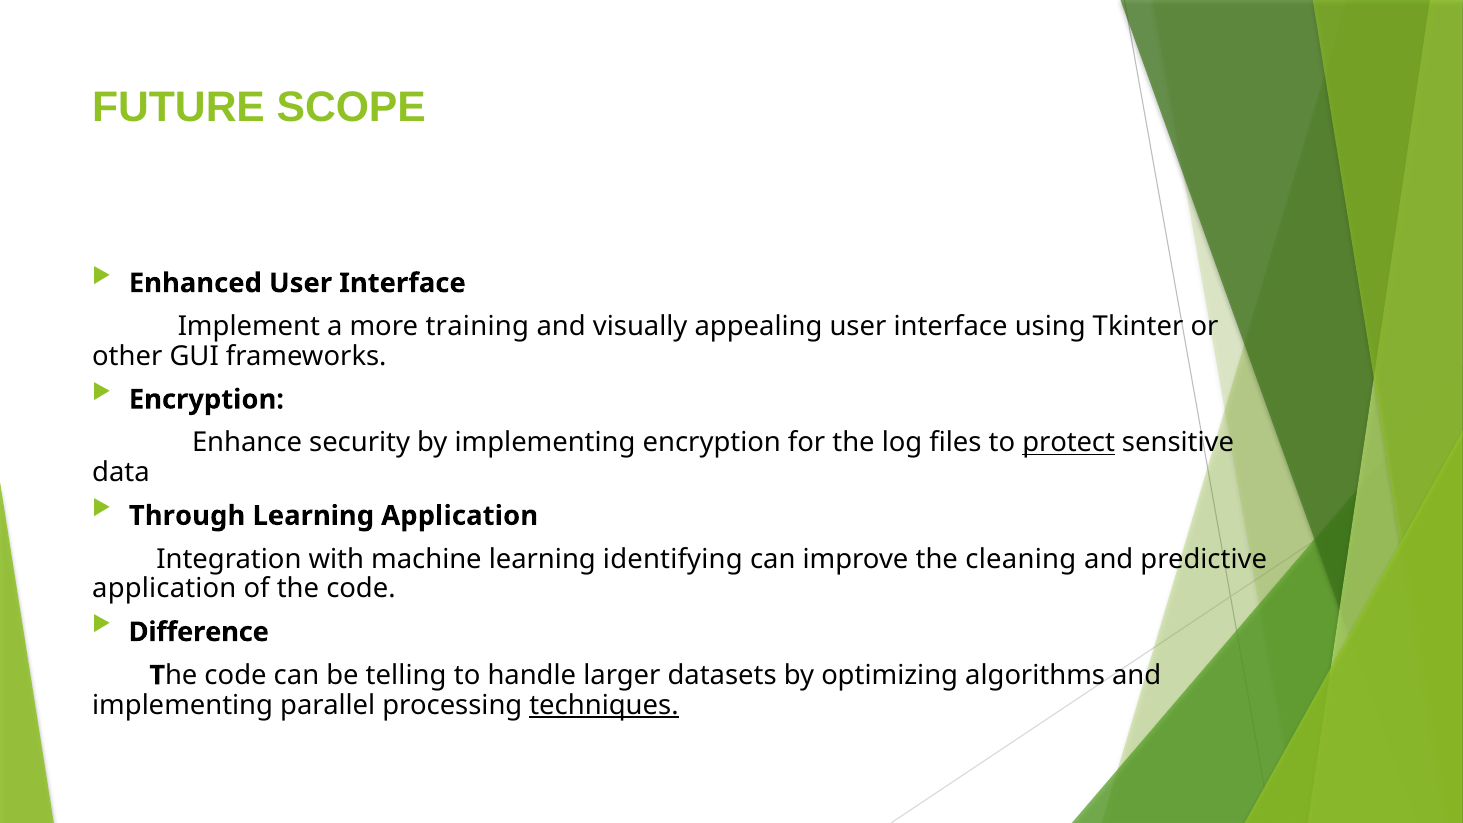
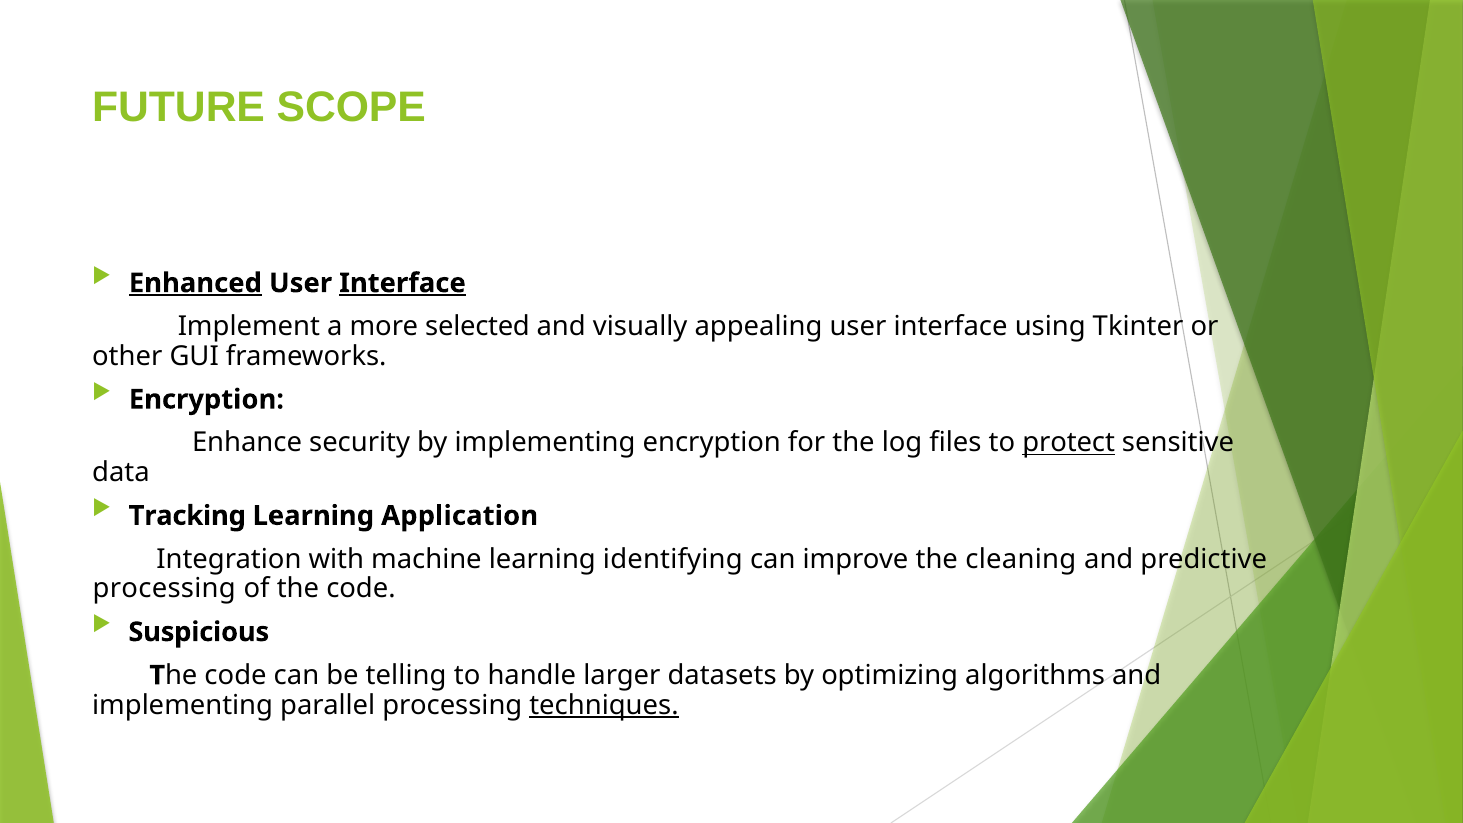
Enhanced underline: none -> present (195, 283)
Interface underline: none -> present (403, 283)
training: training -> selected (478, 326)
Through: Through -> Tracking (187, 516)
application: application -> processing (164, 589)
Difference: Difference -> Suspicious (199, 632)
